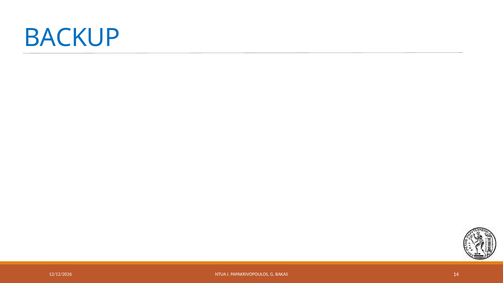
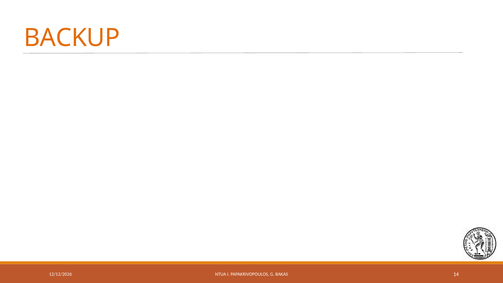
BACKUP colour: blue -> orange (72, 38)
